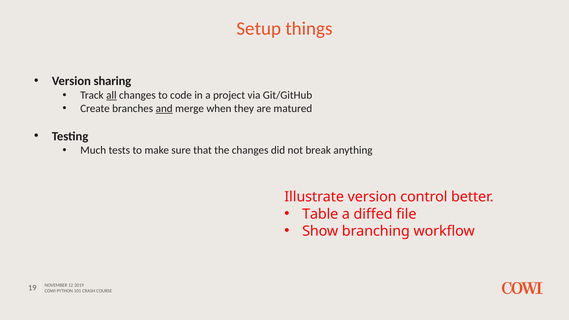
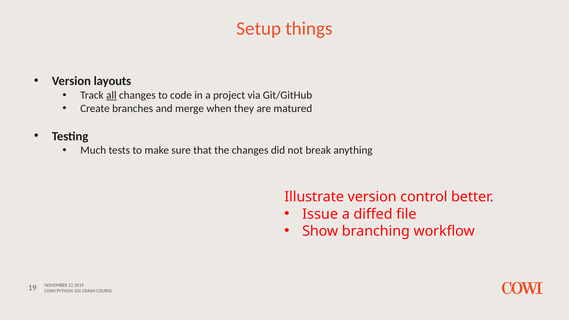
sharing: sharing -> layouts (112, 81)
and underline: present -> none (164, 109)
Table: Table -> Issue (320, 214)
